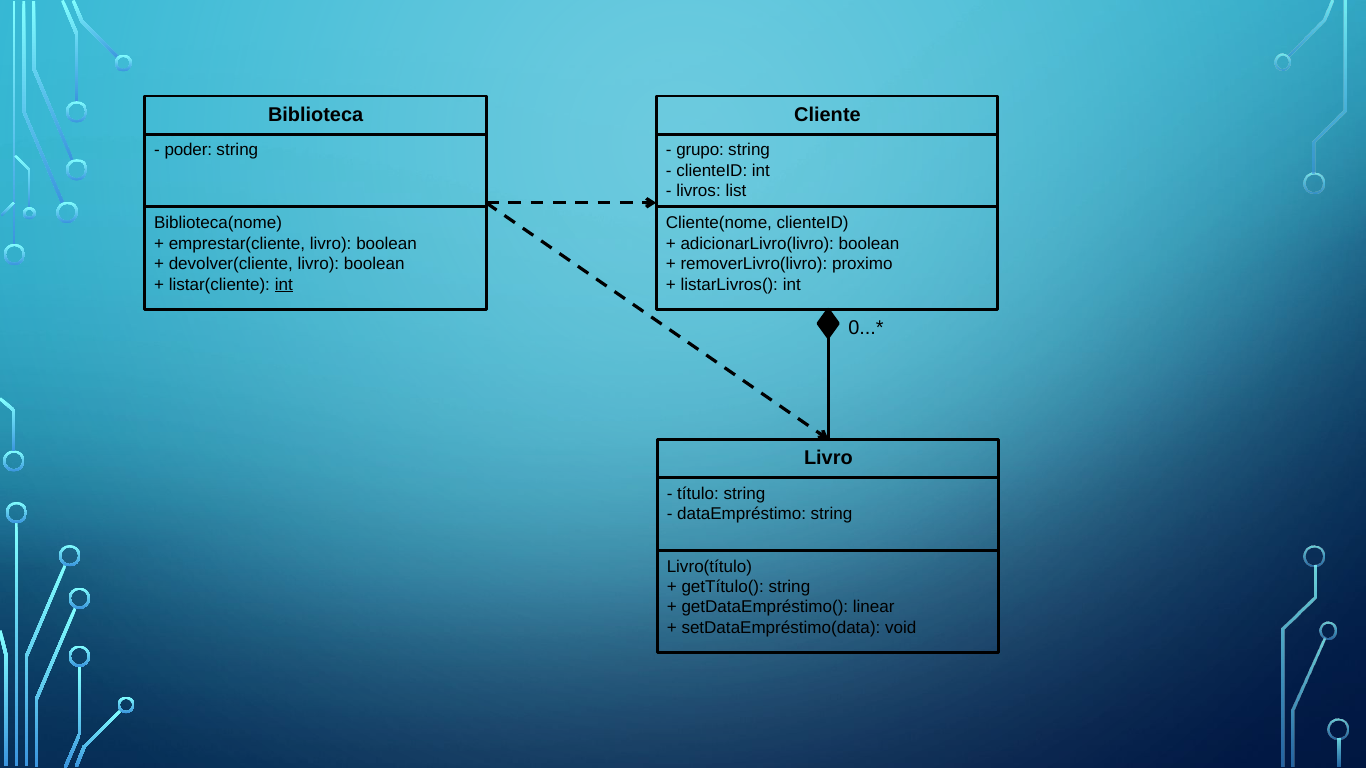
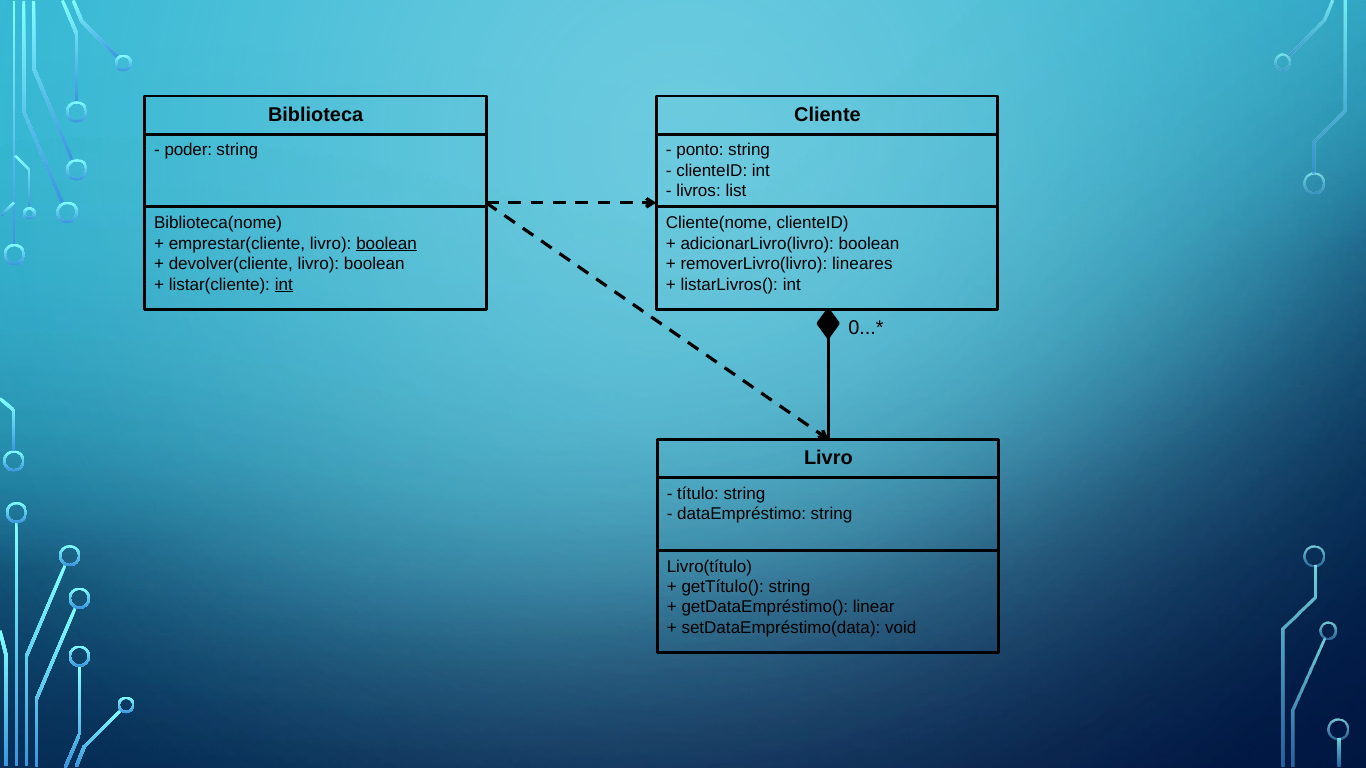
grupo: grupo -> ponto (700, 150)
boolean underline: none -> present (387, 244)
proximo: proximo -> lineares (862, 264)
